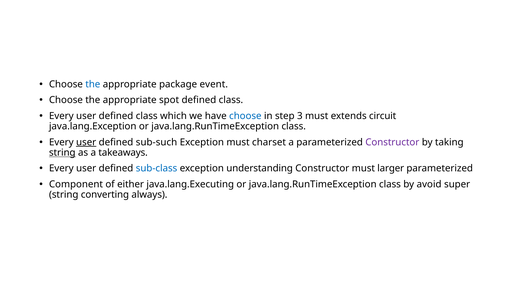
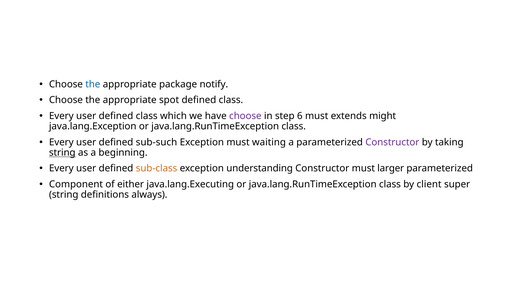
event: event -> notify (214, 84)
choose colour: blue -> purple (245, 116)
3: 3 -> 6 (300, 116)
circuit: circuit -> might (383, 116)
user underline: present -> none (86, 142)
charset: charset -> waiting (269, 142)
takeaways: takeaways -> beginning (123, 153)
sub-class colour: blue -> orange (157, 169)
avoid: avoid -> client (429, 184)
converting: converting -> definitions (105, 195)
